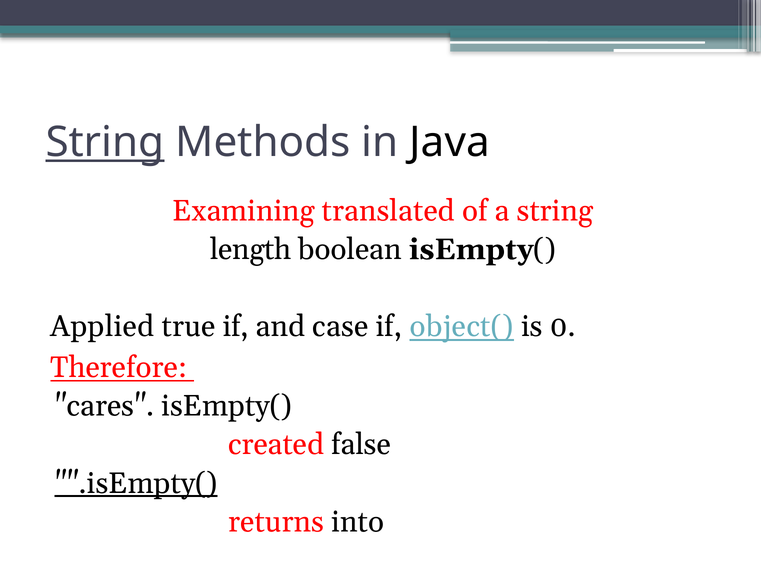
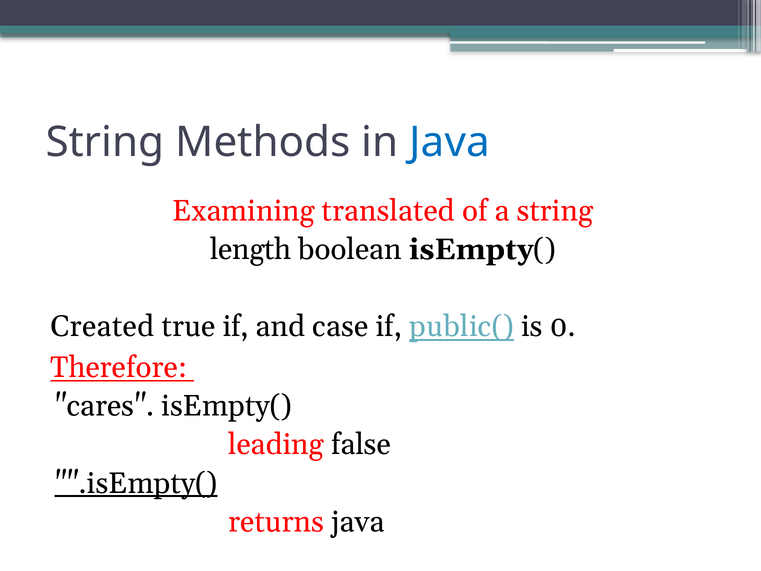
String underline: present -> none (105, 142)
Java colour: black -> blue (450, 142)
Applied: Applied -> Created (102, 327)
object(: object( -> public( (462, 327)
created: created -> leading (276, 445)
returns into: into -> java (358, 522)
